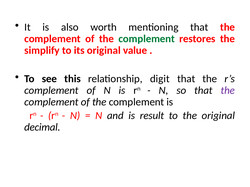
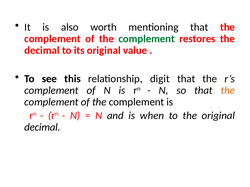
simplify: simplify -> decimal (42, 50)
the colour: purple -> orange (228, 91)
result: result -> when (152, 116)
